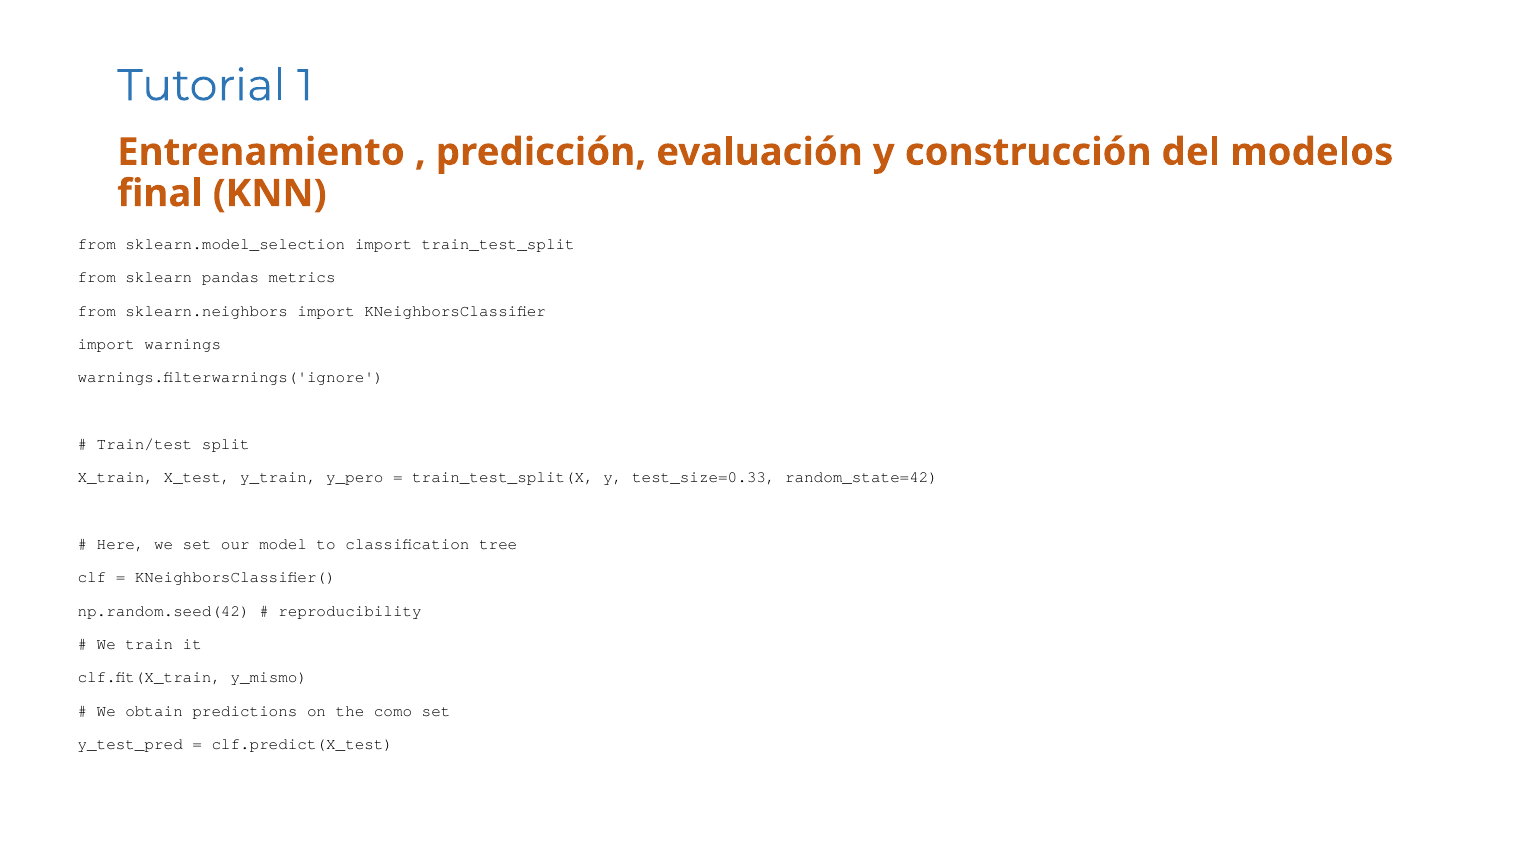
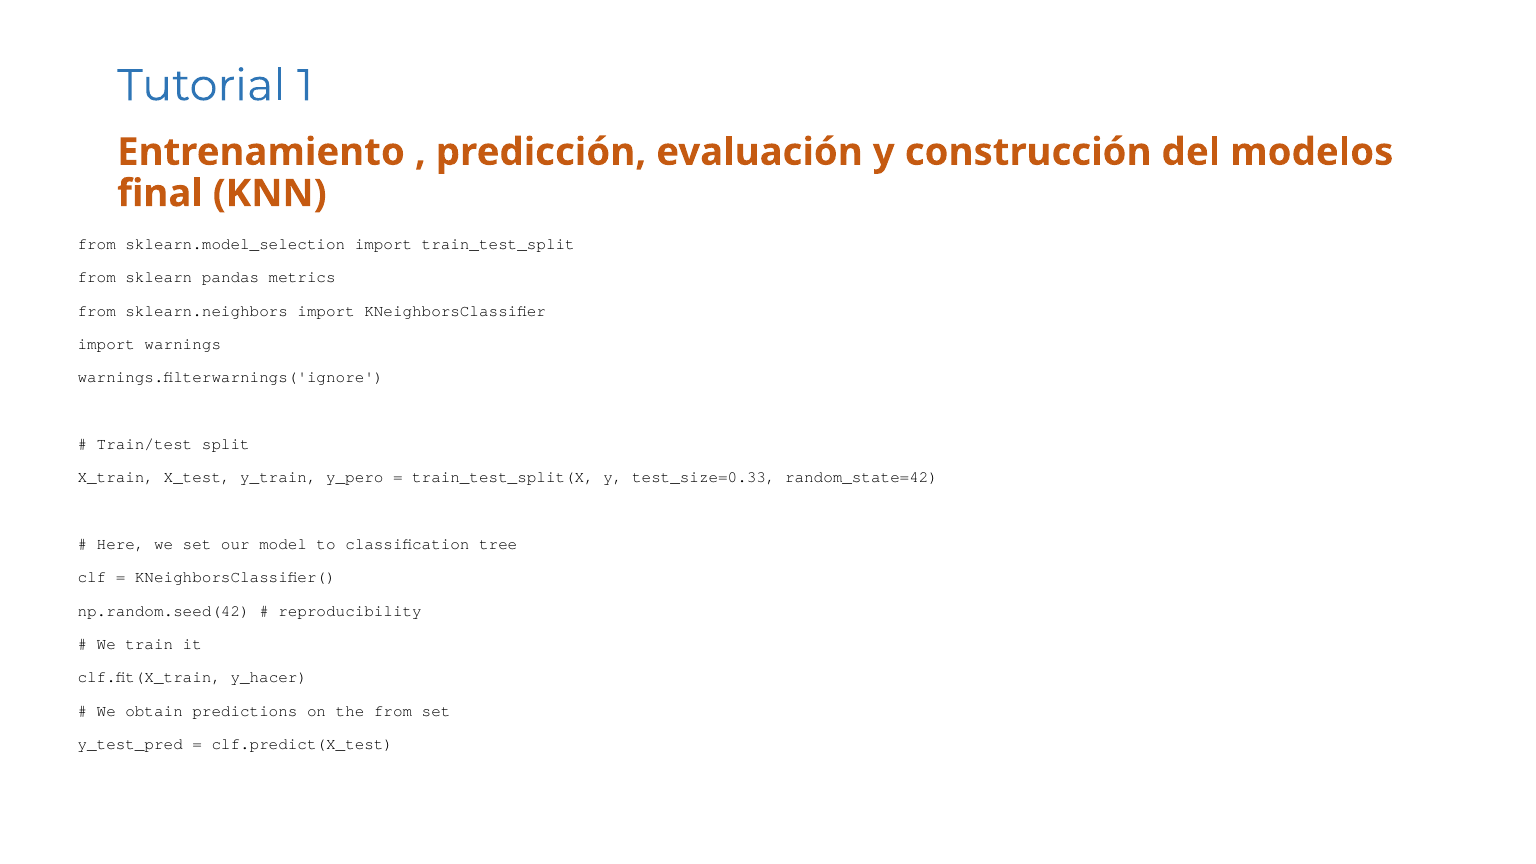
y_mismo: y_mismo -> y_hacer (269, 678)
the como: como -> from (393, 711)
